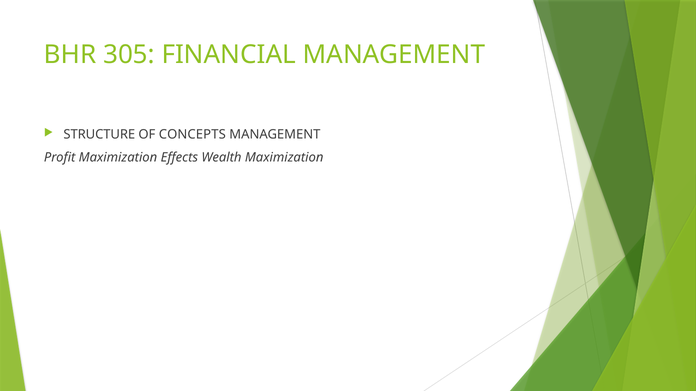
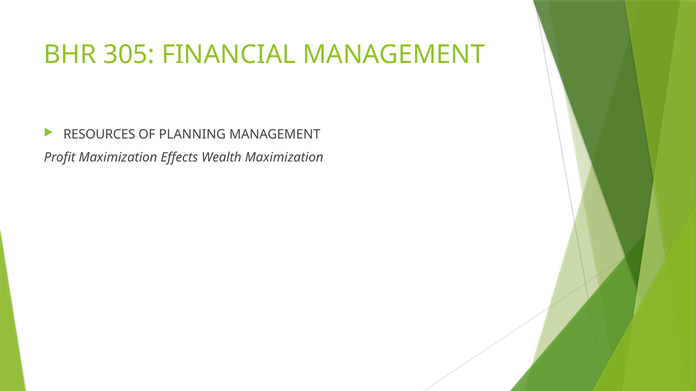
STRUCTURE: STRUCTURE -> RESOURCES (99, 135)
CONCEPTS: CONCEPTS -> PLANNING (192, 135)
